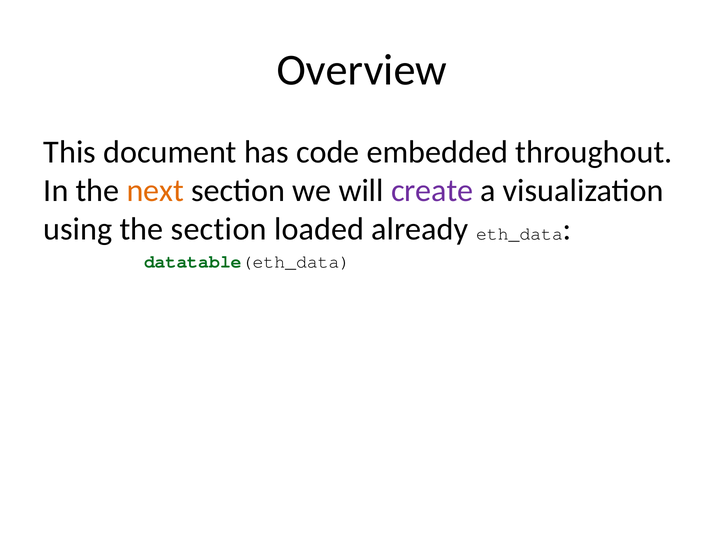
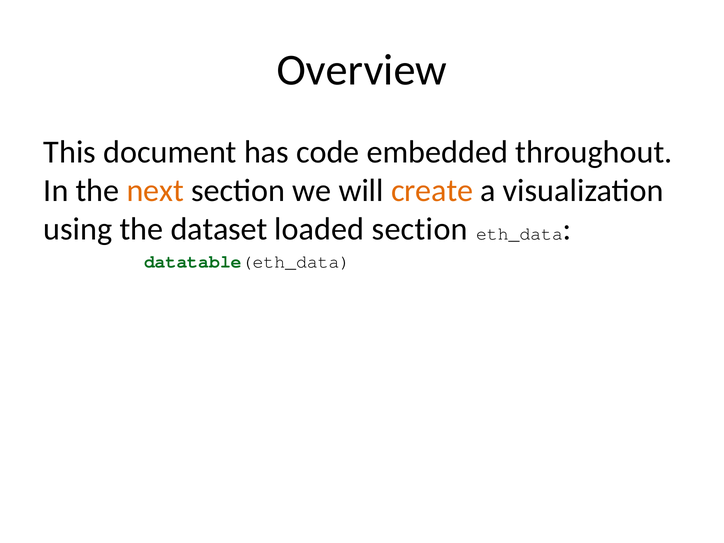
create colour: purple -> orange (432, 191)
the section: section -> dataset (219, 229)
loaded already: already -> section (420, 229)
